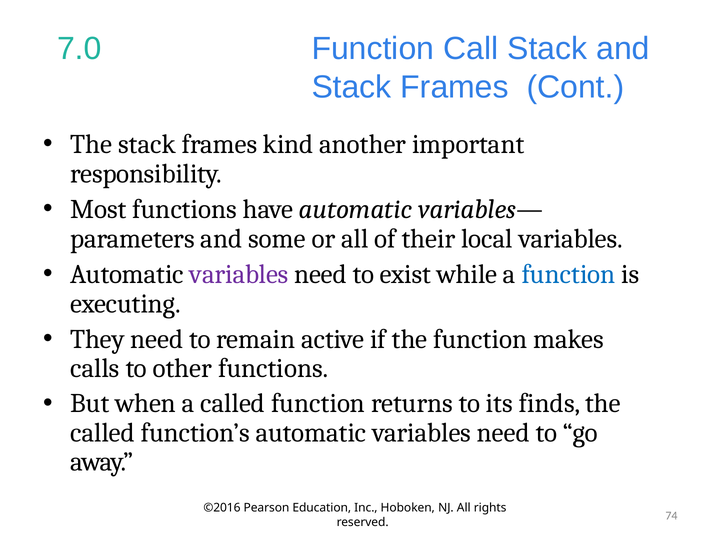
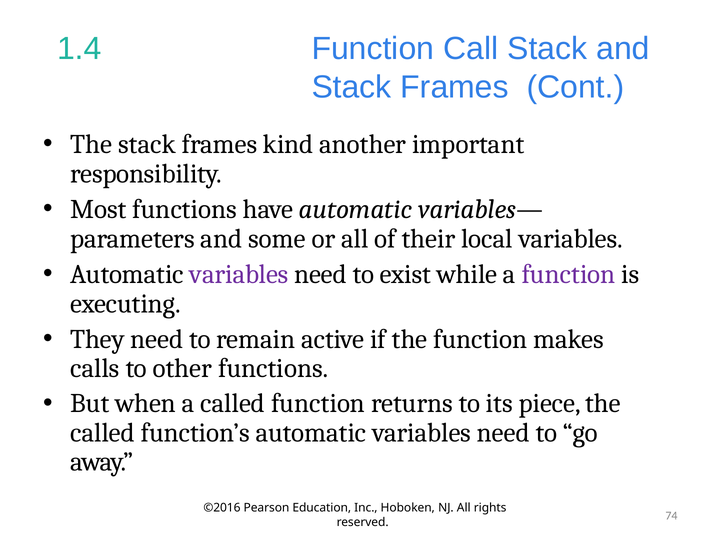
7.0: 7.0 -> 1.4 (79, 49)
function colour: blue -> purple (569, 274)
finds: finds -> piece (550, 403)
